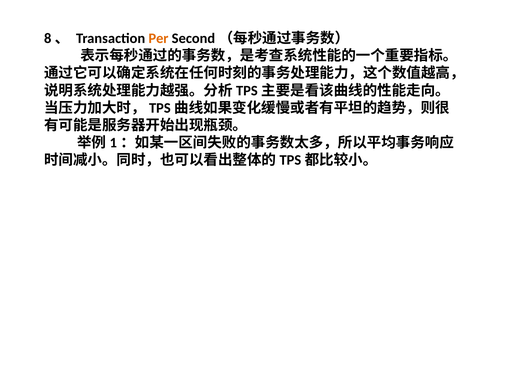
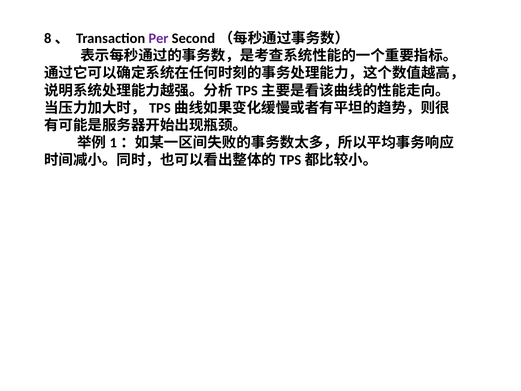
Per colour: orange -> purple (158, 38)
